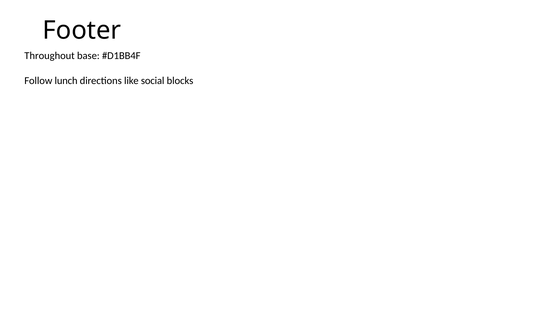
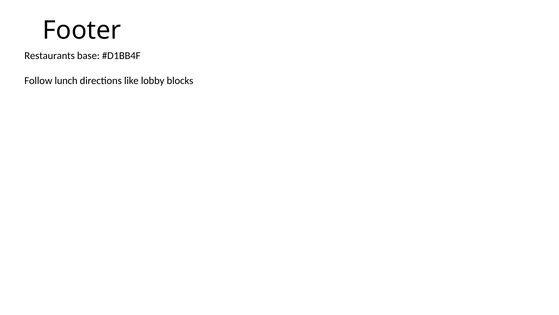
Throughout: Throughout -> Restaurants (50, 56)
social: social -> lobby (153, 81)
